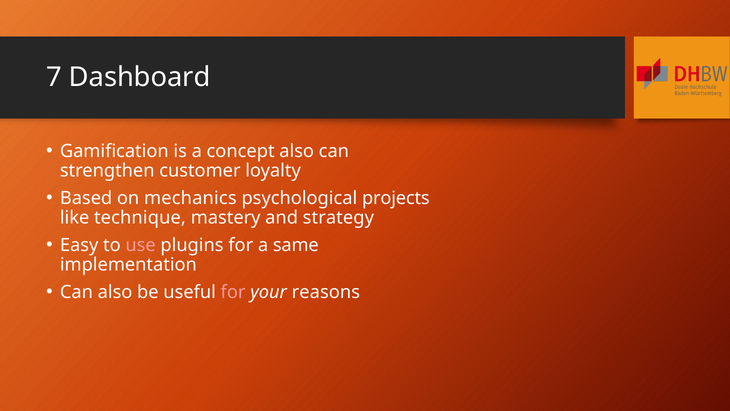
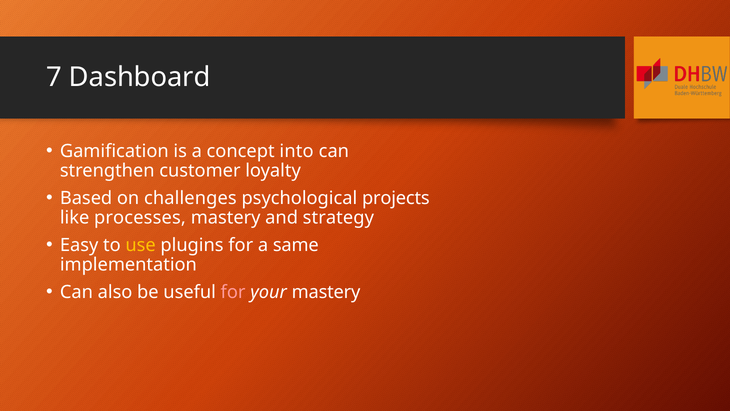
concept also: also -> into (297, 151)
mechanics: mechanics -> challenges (190, 198)
technique: technique -> processes (140, 218)
use colour: pink -> yellow (141, 245)
your reasons: reasons -> mastery (326, 292)
